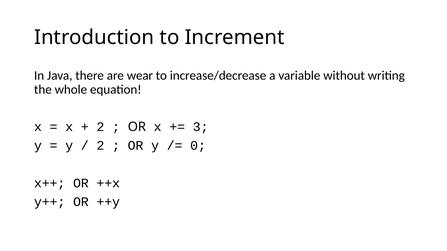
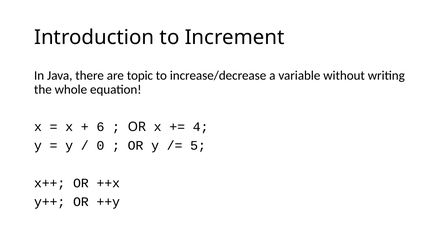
wear: wear -> topic (140, 76)
2: 2 -> 6 (100, 127)
3: 3 -> 4 (201, 127)
2: 2 -> 0 (100, 146)
0: 0 -> 5 (198, 146)
